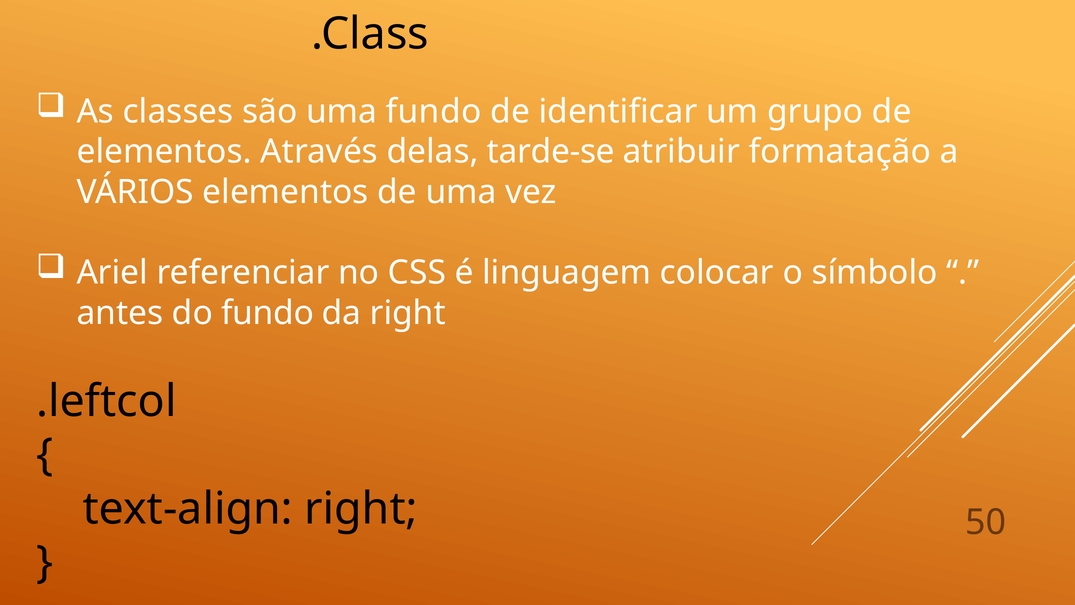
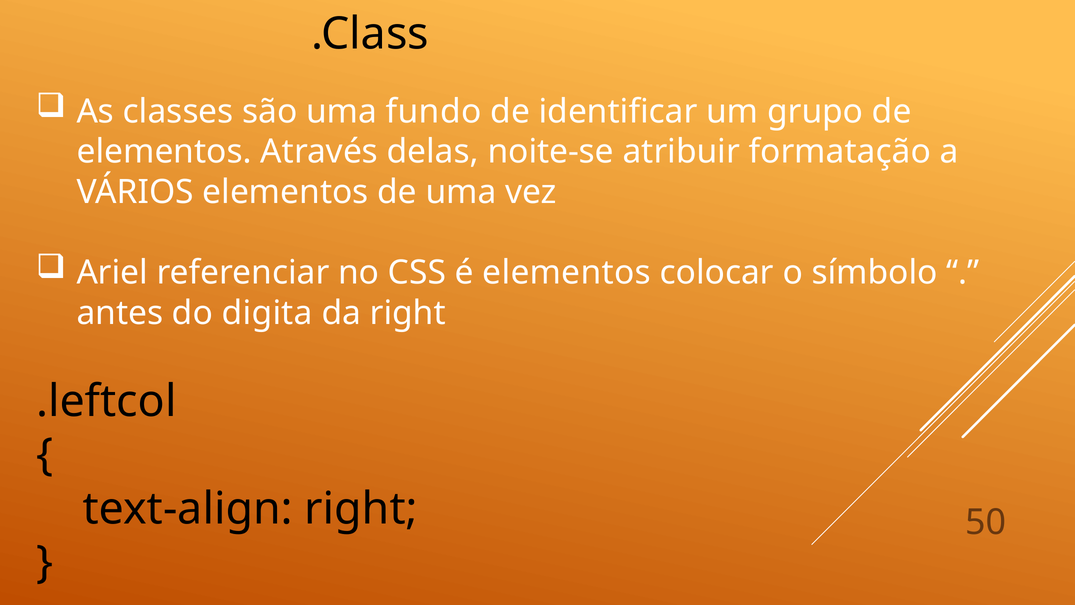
tarde-se: tarde-se -> noite-se (551, 152)
é linguagem: linguagem -> elementos (567, 273)
do fundo: fundo -> digita (267, 313)
